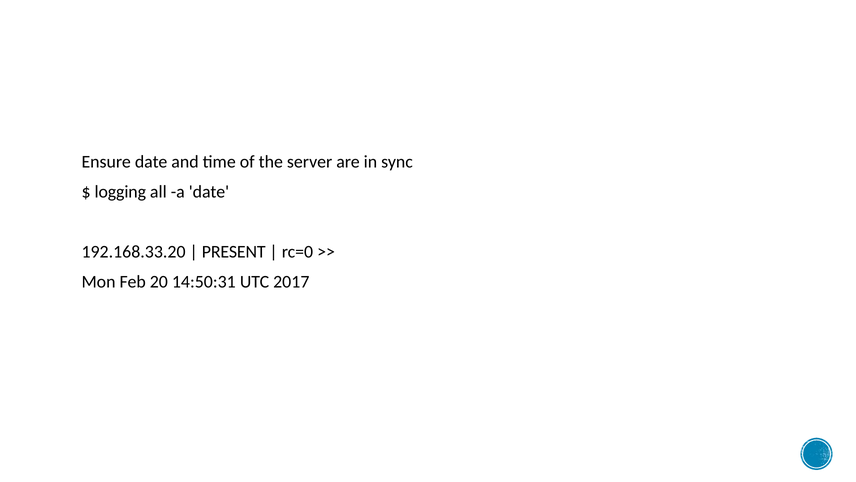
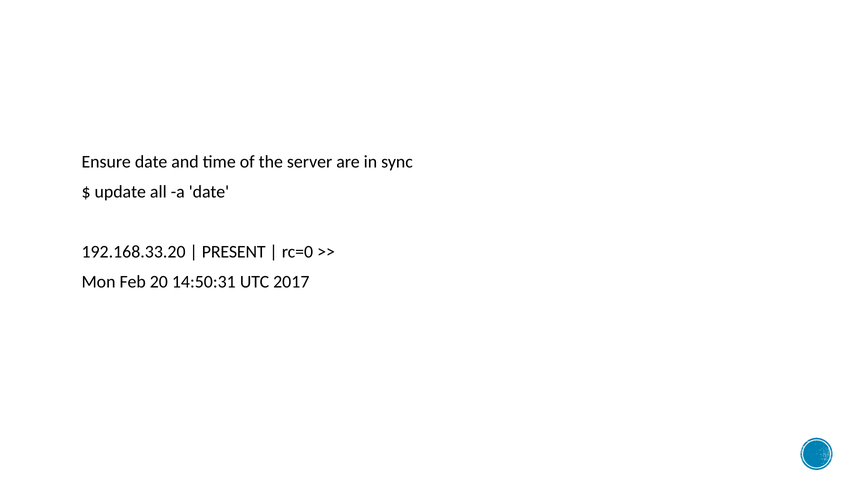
logging: logging -> update (120, 192)
